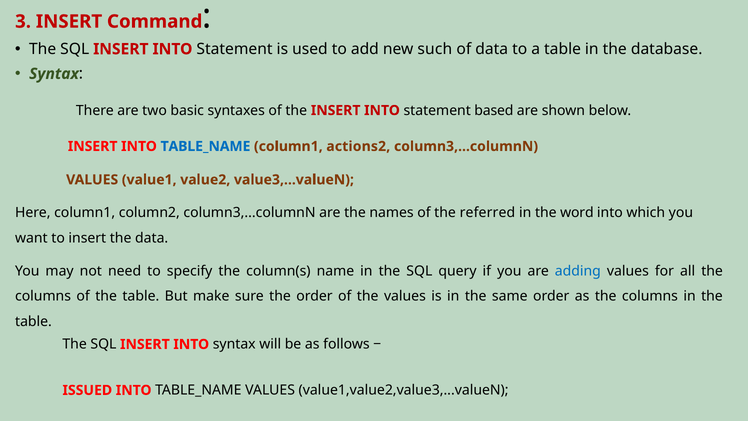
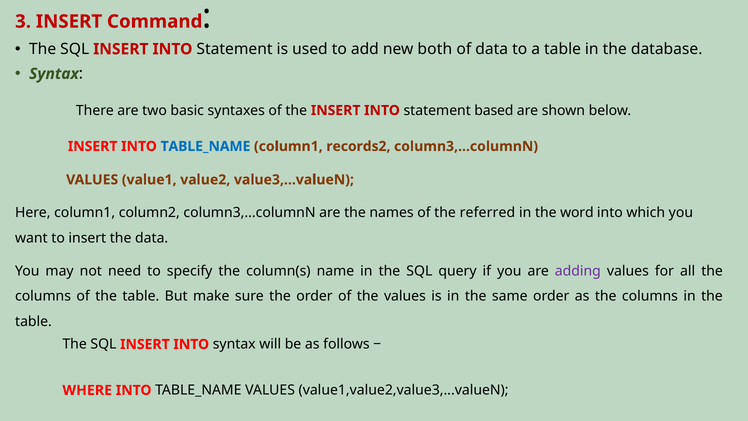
such: such -> both (435, 49)
actions2: actions2 -> records2 (358, 146)
adding colour: blue -> purple (578, 271)
ISSUED: ISSUED -> WHERE (87, 390)
